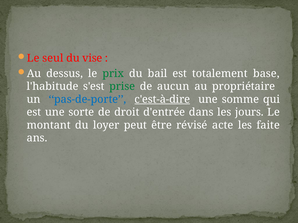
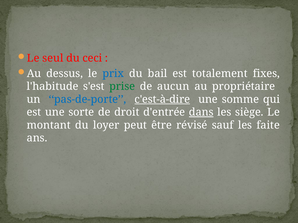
vise: vise -> ceci (92, 58)
prix colour: green -> blue (113, 74)
base: base -> fixes (266, 74)
dans underline: none -> present (201, 112)
jours: jours -> siège (249, 112)
acte: acte -> sauf (223, 125)
